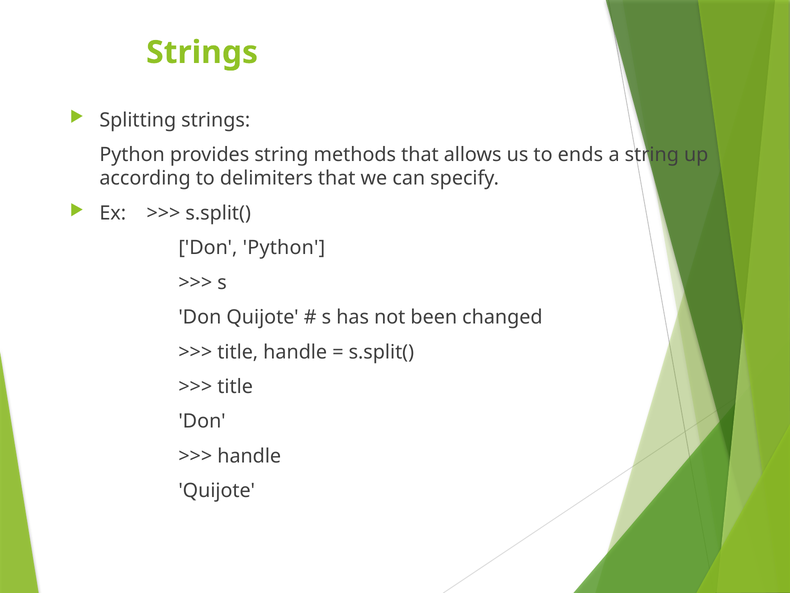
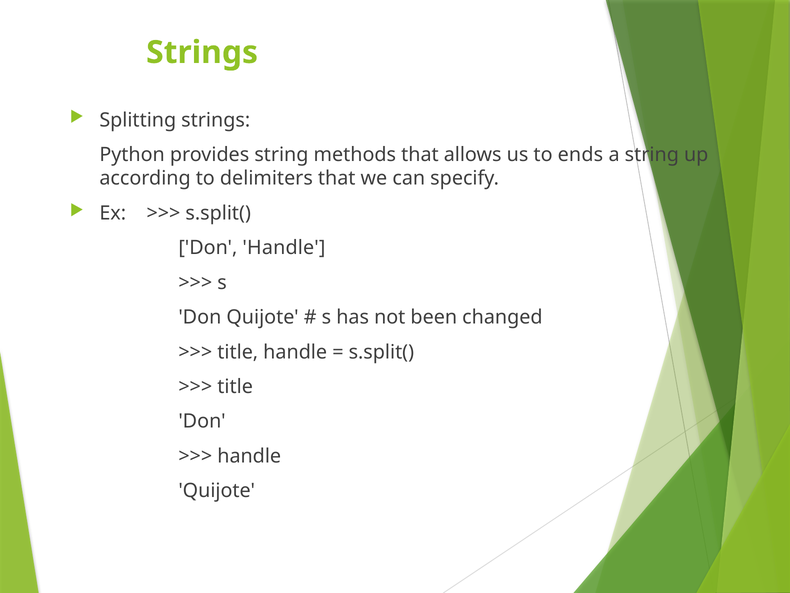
Don Python: Python -> Handle (284, 248)
